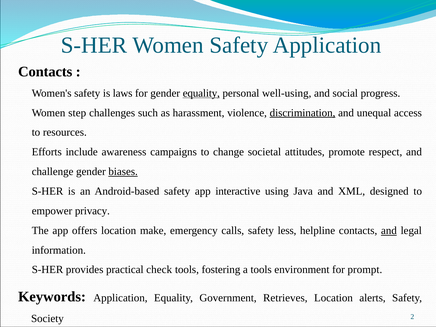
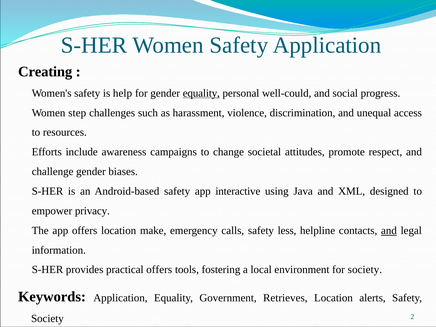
Contacts: Contacts -> Creating (45, 72)
laws: laws -> help (123, 93)
well-using: well-using -> well-could (287, 93)
discrimination underline: present -> none (303, 113)
biases underline: present -> none (123, 172)
practical check: check -> offers (159, 270)
a tools: tools -> local (261, 270)
for prompt: prompt -> society (365, 270)
